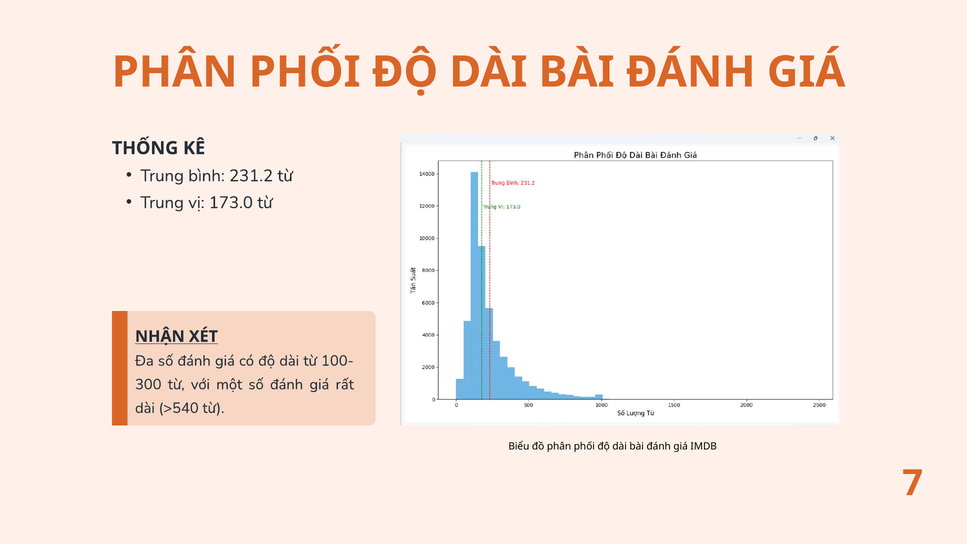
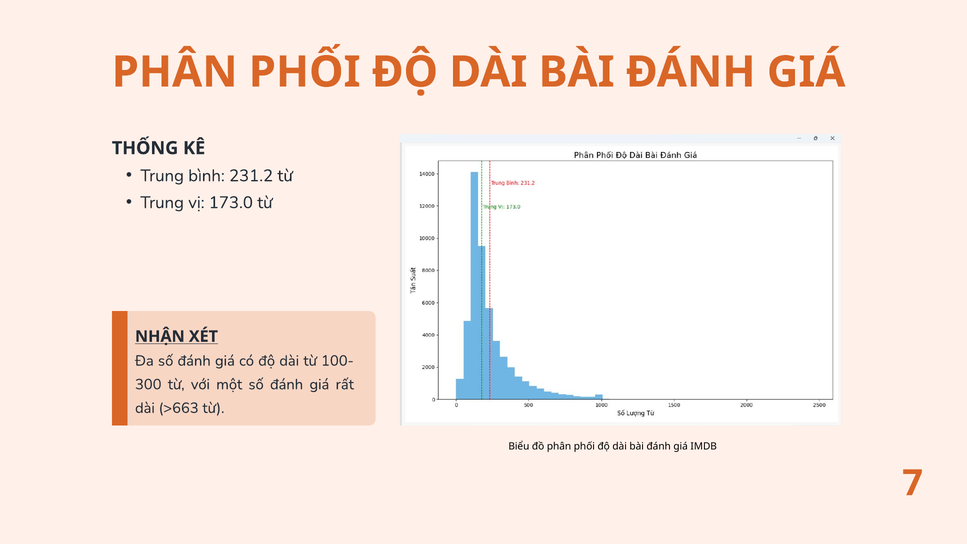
>540: >540 -> >663 (179, 408)
